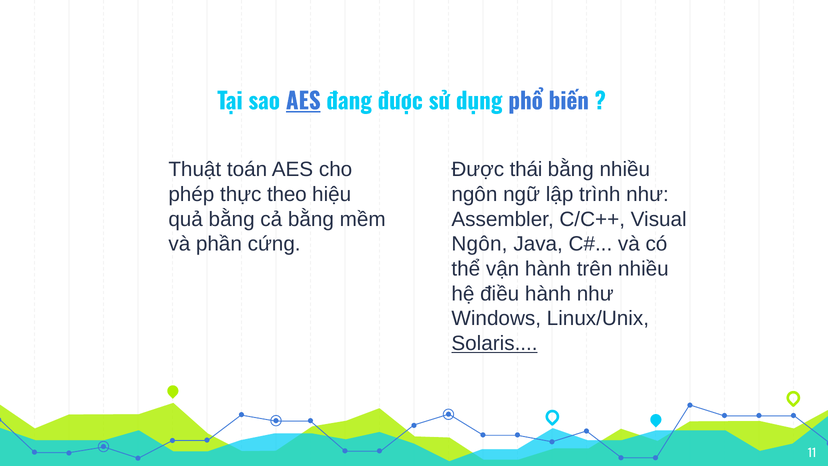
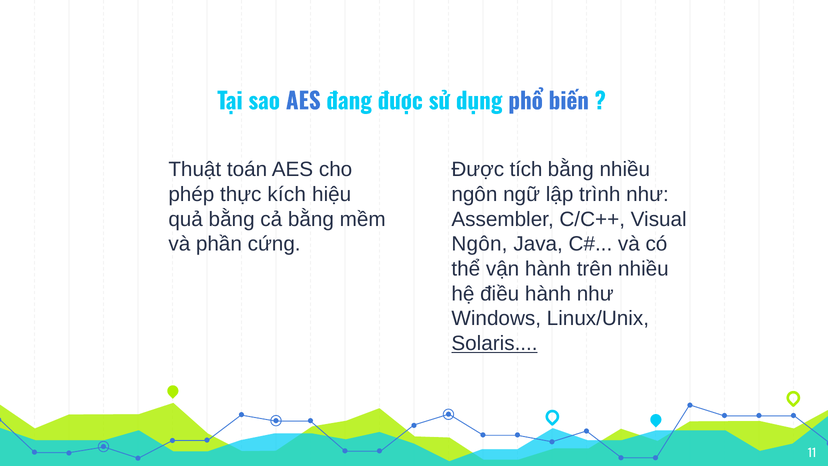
AES underline: present -> none (303, 102)
thái: thái -> tích (526, 169)
theo: theo -> kích (287, 194)
